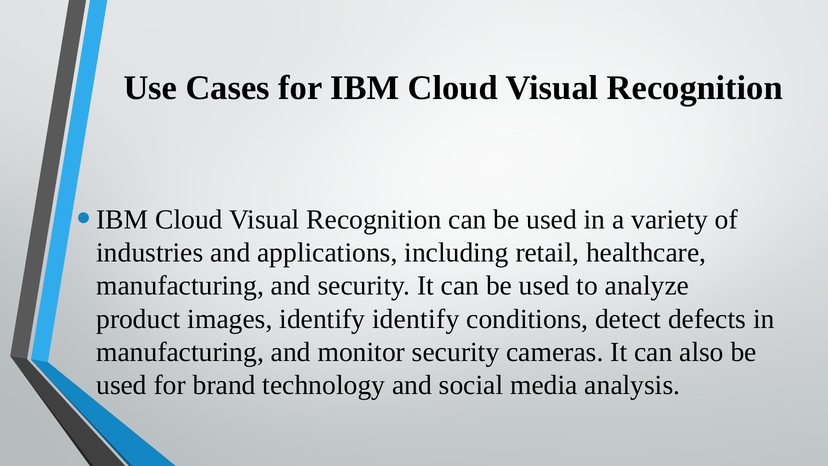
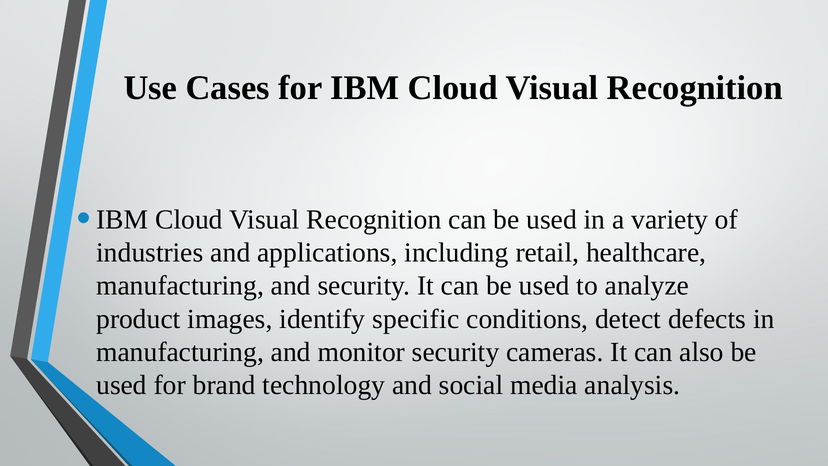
identify identify: identify -> specific (416, 319)
